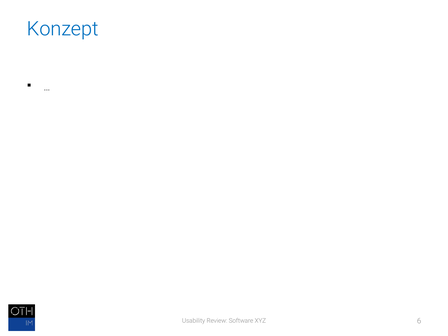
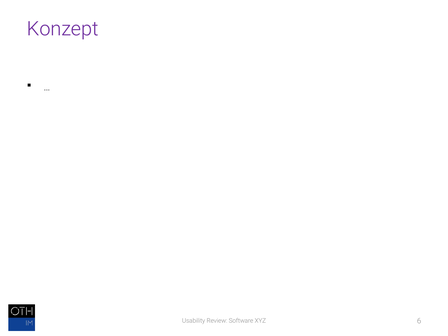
Konzept colour: blue -> purple (63, 29)
